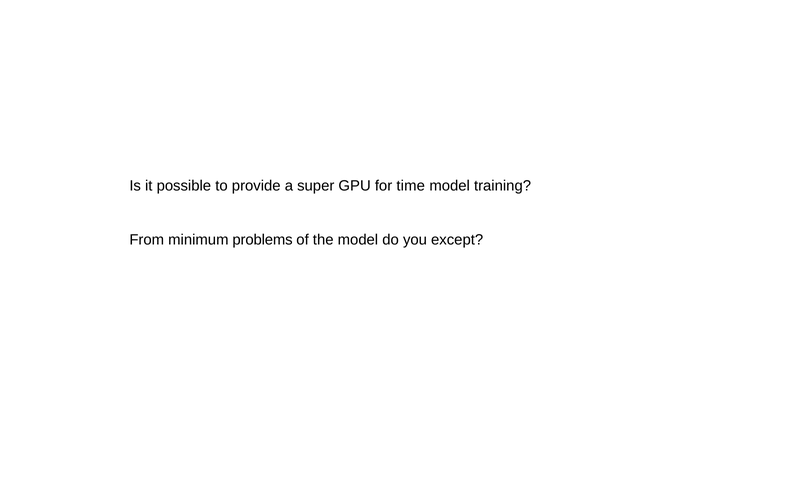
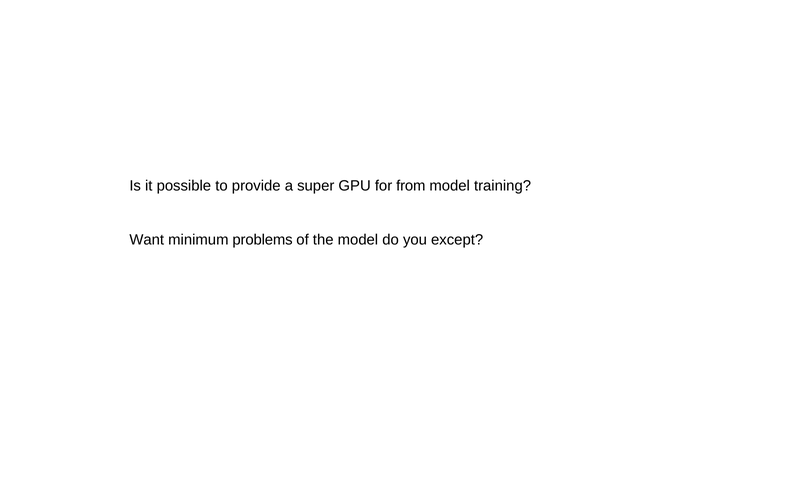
time: time -> from (411, 186)
From: From -> Want (147, 239)
